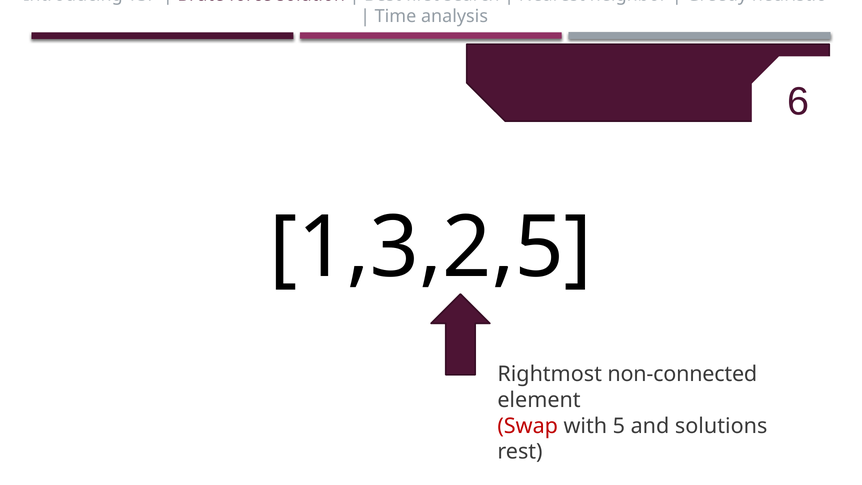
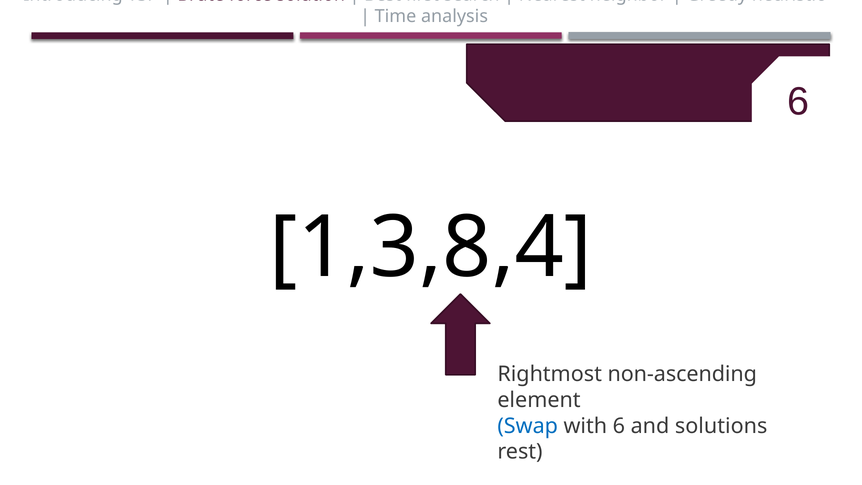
1,3,2,5: 1,3,2,5 -> 1,3,8,4 (431, 248)
non-connected: non-connected -> non-ascending (682, 374)
Swap colour: red -> blue (528, 426)
with 5: 5 -> 6 (619, 426)
